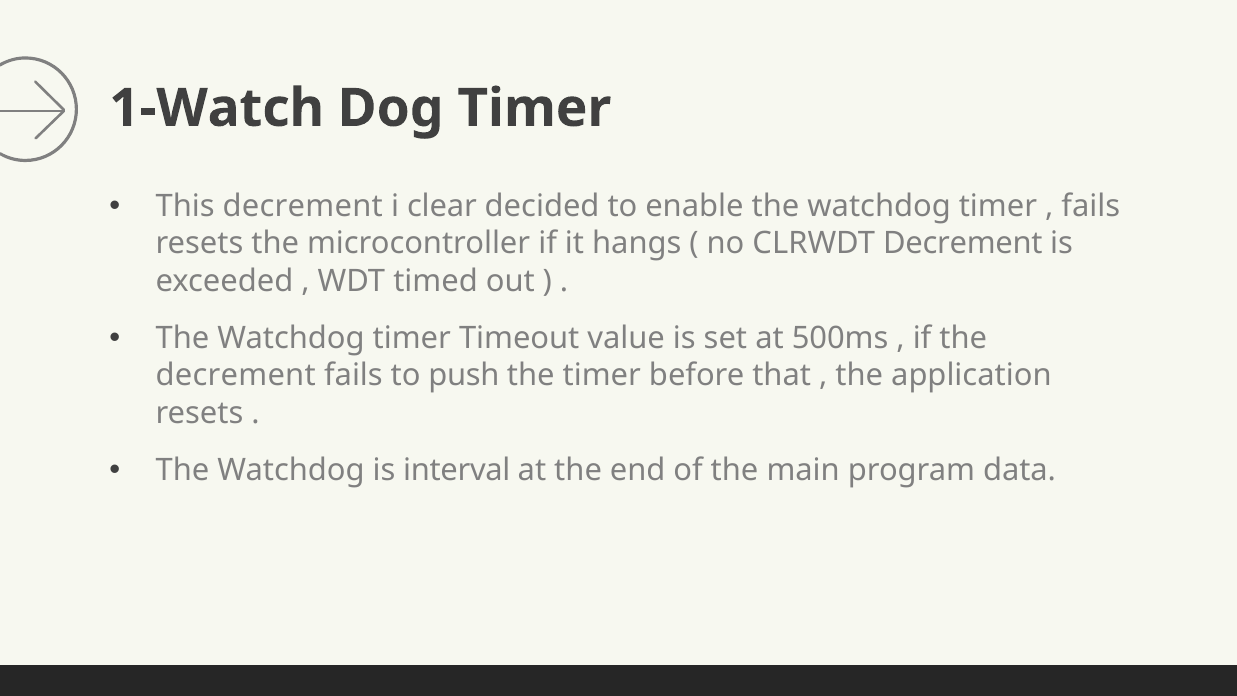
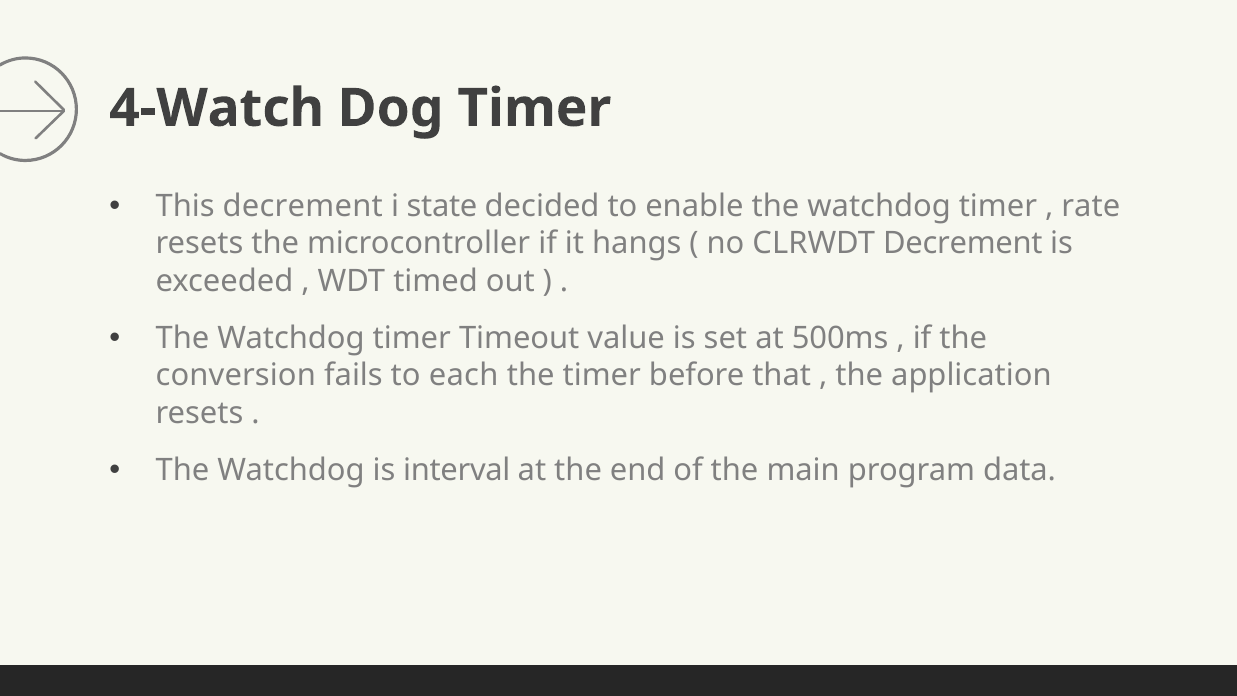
1-Watch: 1-Watch -> 4-Watch (217, 108)
clear: clear -> state (442, 207)
fails: fails -> rate (1091, 207)
decrement: decrement -> conversion (236, 376)
push: push -> each (464, 376)
